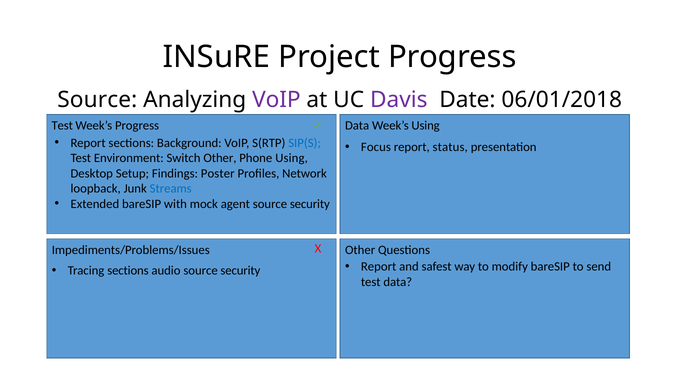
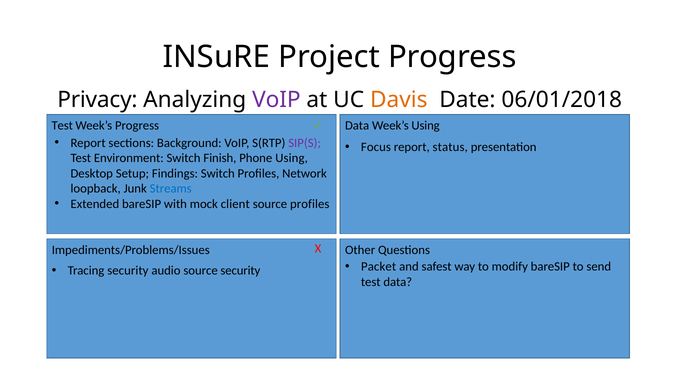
Source: Source -> Privacy (97, 100)
Davis colour: purple -> orange (399, 100)
SIP(S colour: blue -> purple (305, 143)
Switch Other: Other -> Finish (220, 158)
Findings Poster: Poster -> Switch (218, 174)
agent: agent -> client (235, 204)
security: security -> profiles (310, 204)
Tracing sections: sections -> security (128, 271)
Report: Report -> Packet (379, 267)
